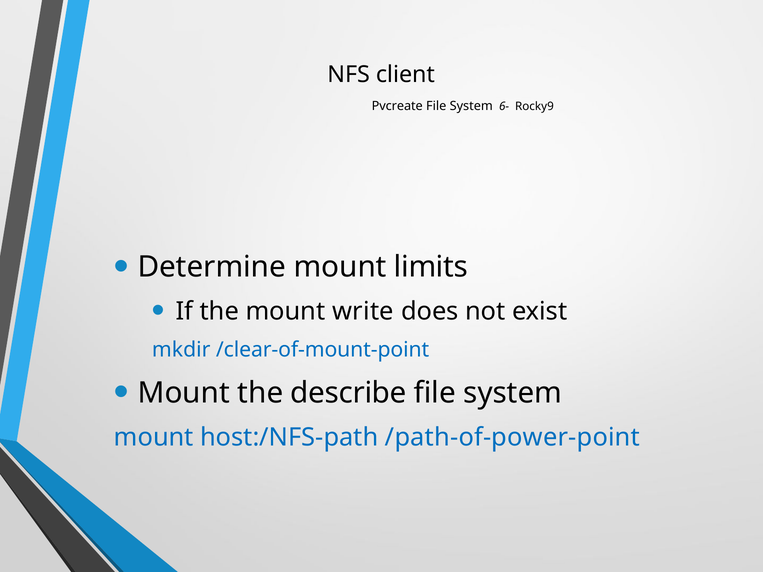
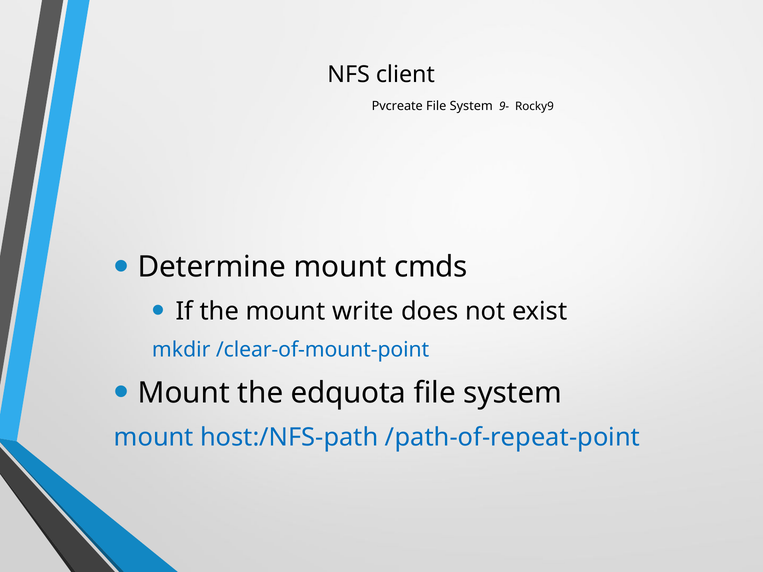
6-: 6- -> 9- (504, 106)
limits: limits -> cmds (431, 267)
describe: describe -> edquota (349, 393)
/path-of-power-point: /path-of-power-point -> /path-of-repeat-point (513, 437)
